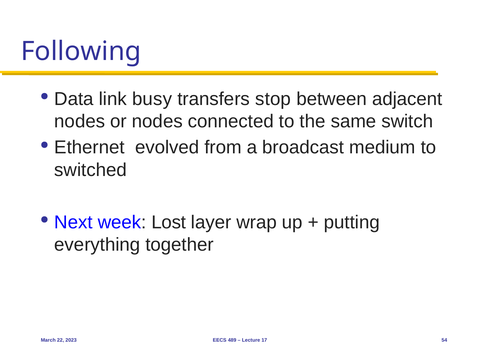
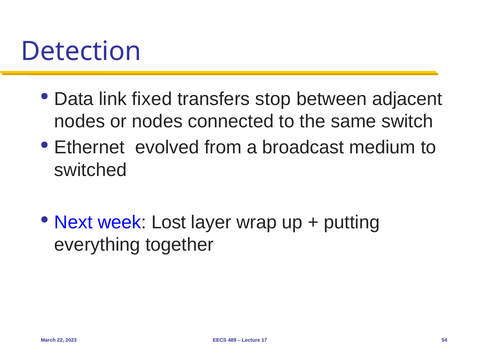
Following: Following -> Detection (81, 51)
busy: busy -> fixed (152, 99)
